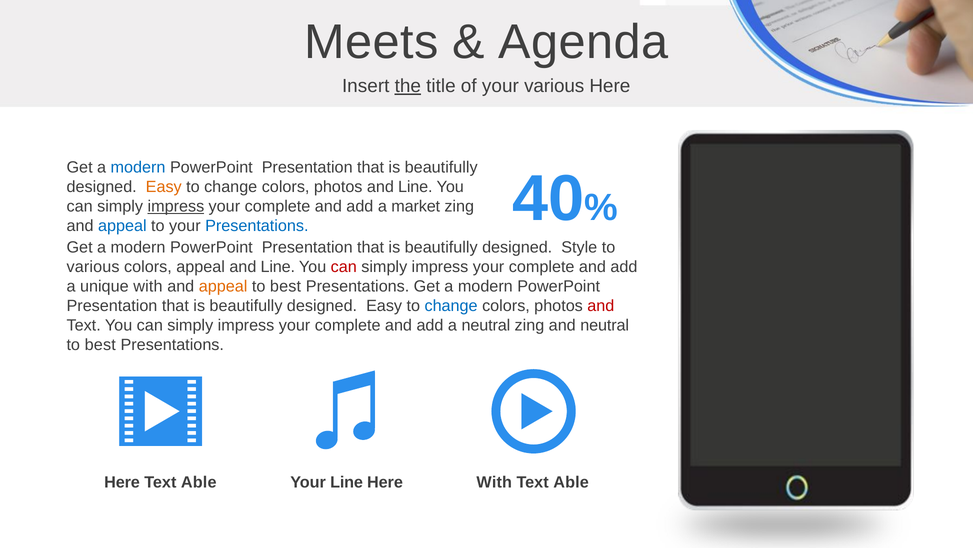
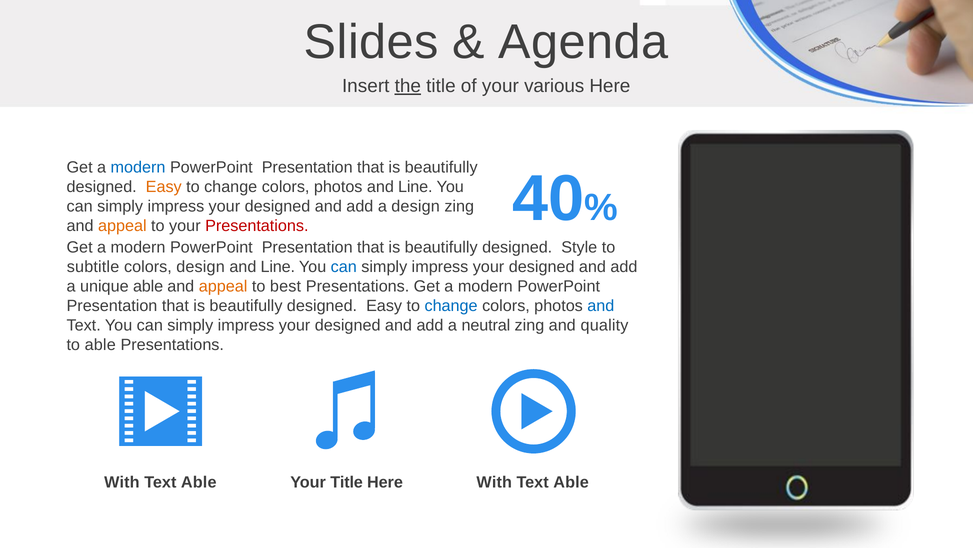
Meets: Meets -> Slides (371, 42)
impress underline: present -> none (176, 206)
complete: complete -> designed (278, 206)
a market: market -> design (416, 206)
appeal colour: blue -> orange (122, 226)
Presentations colour: blue -> red (257, 226)
various: various -> subtitle (93, 266)
colors appeal: appeal -> design (201, 266)
can colour: red -> blue (344, 266)
complete: complete -> designed (542, 266)
unique with: with -> able (148, 286)
and colour: red -> blue (601, 305)
complete: complete -> designed (348, 325)
and neutral: neutral -> quality (605, 325)
best: best -> able (100, 344)
Here: Here -> With (122, 482)
Your Line: Line -> Title (347, 482)
